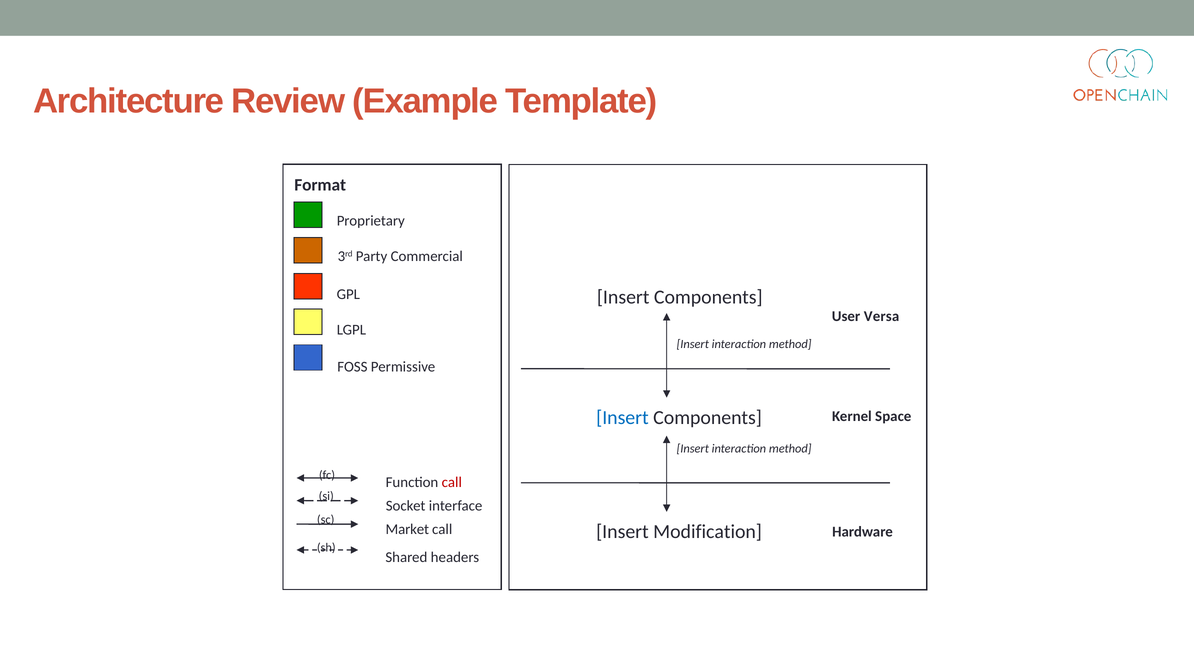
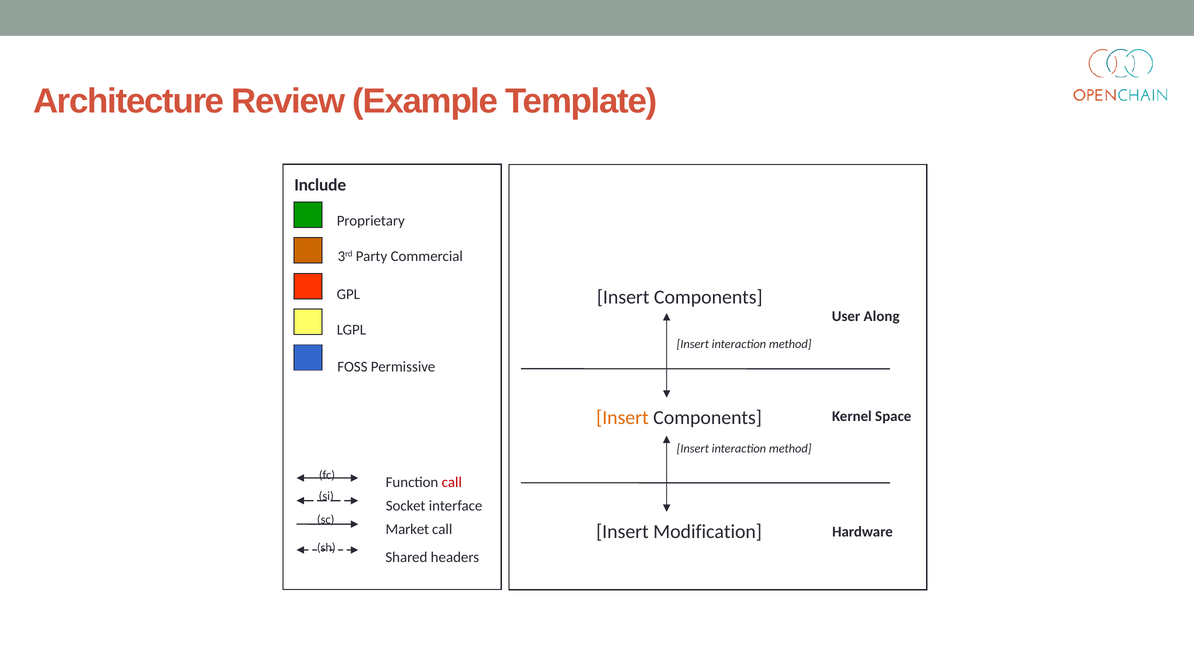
Format: Format -> Include (320, 185)
Versa: Versa -> Along (882, 316)
Insert colour: blue -> orange (622, 418)
